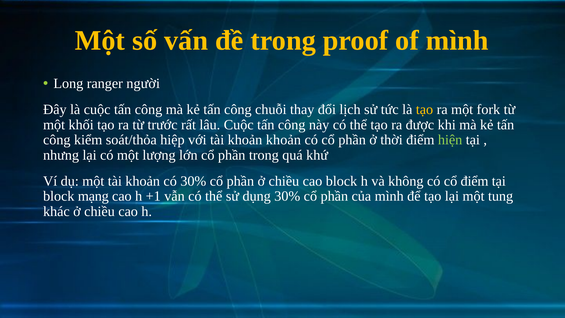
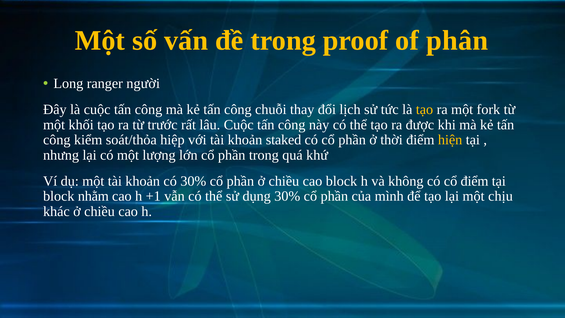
of mình: mình -> phân (457, 40)
khoản khoản: khoản -> staked (284, 140)
hiện colour: light green -> yellow (450, 140)
mạng: mạng -> nhằm (93, 196)
tung: tung -> chịu (500, 196)
